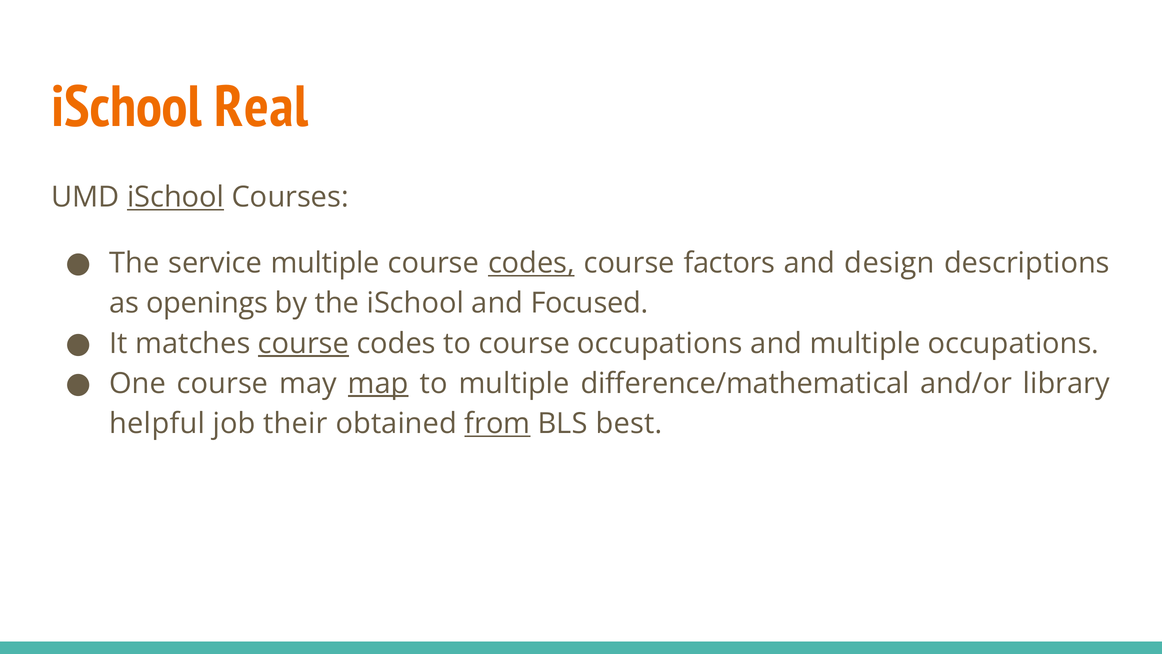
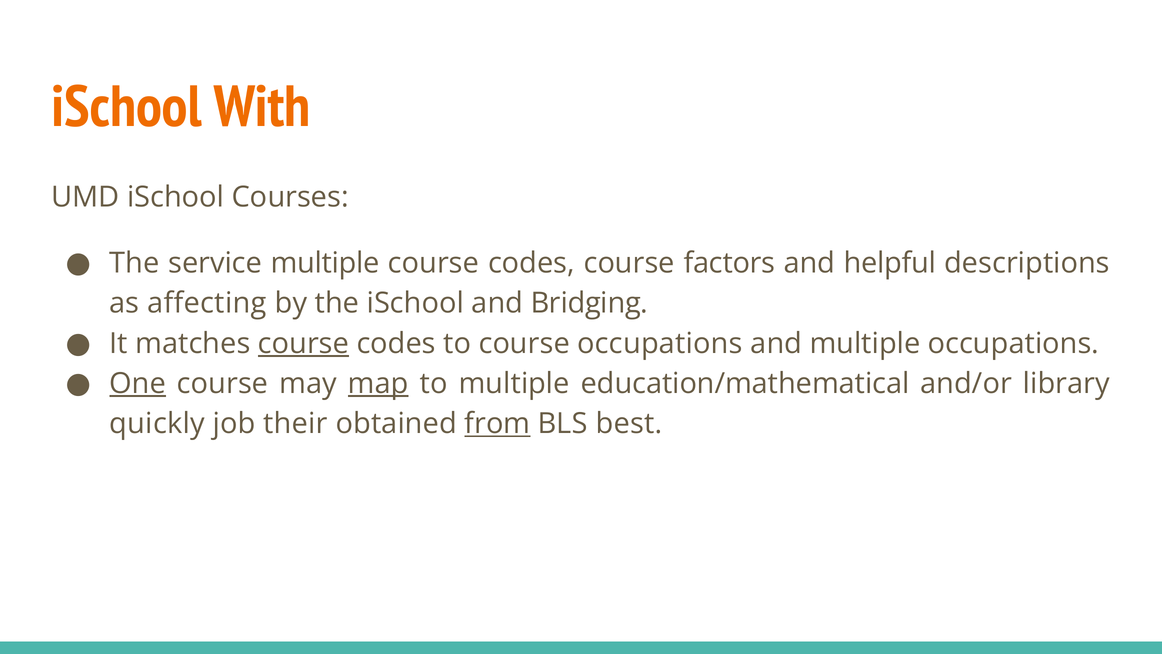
Real: Real -> With (262, 107)
iSchool underline: present -> none (176, 197)
codes underline: present -> none (531, 263)
design: design -> helpful (890, 263)
openings: openings -> affecting (207, 303)
Focused: Focused -> Bridging (589, 303)
One underline: none -> present (138, 383)
difference/mathematical: difference/mathematical -> education/mathematical (745, 383)
helpful: helpful -> quickly (157, 423)
